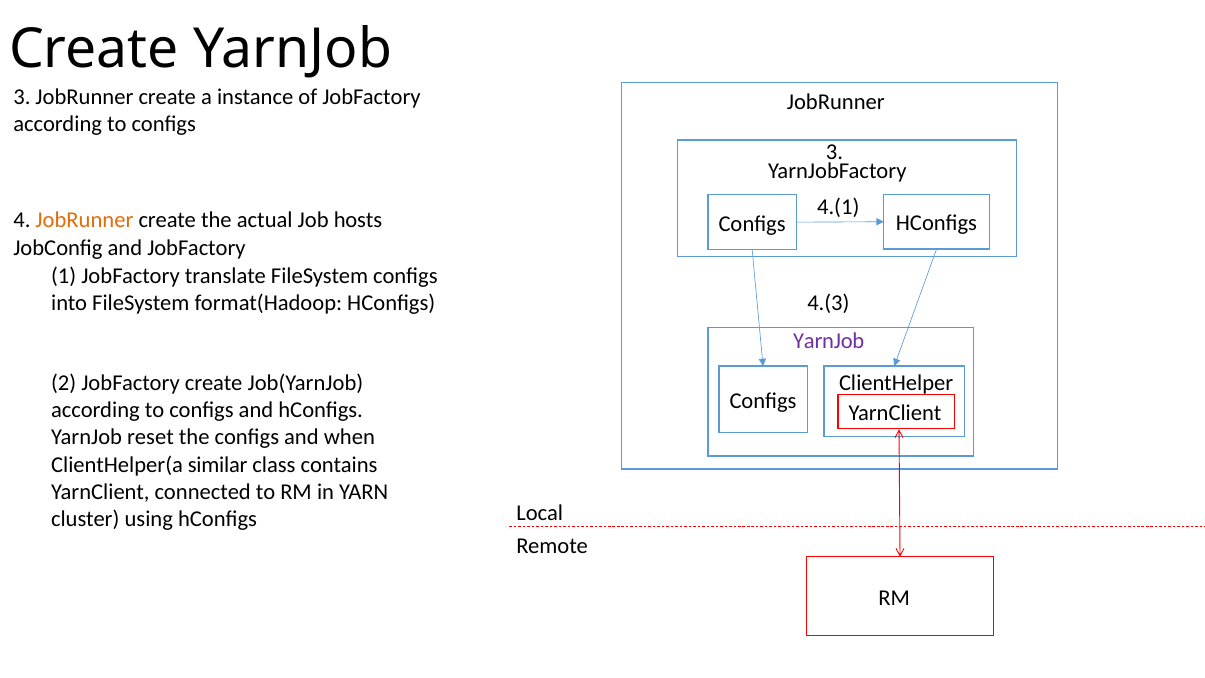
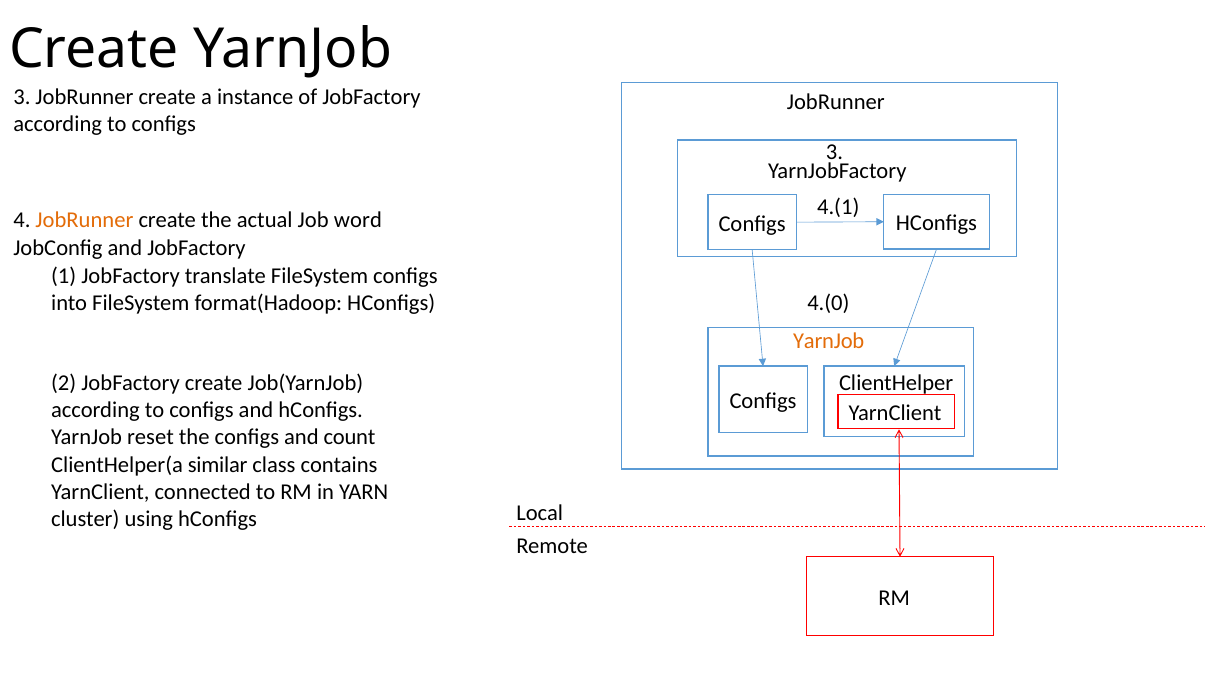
hosts: hosts -> word (358, 220)
4.(3: 4.(3 -> 4.(0 (828, 303)
YarnJob colour: purple -> orange (829, 341)
when: when -> count (349, 437)
